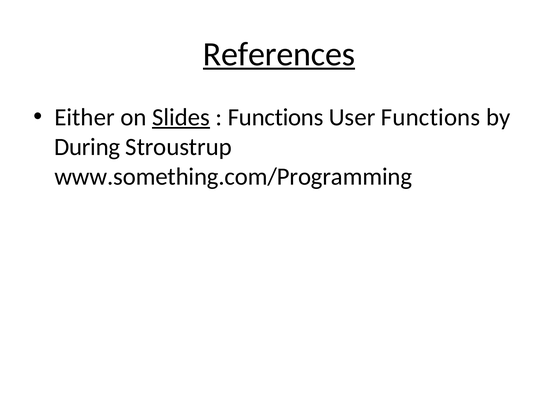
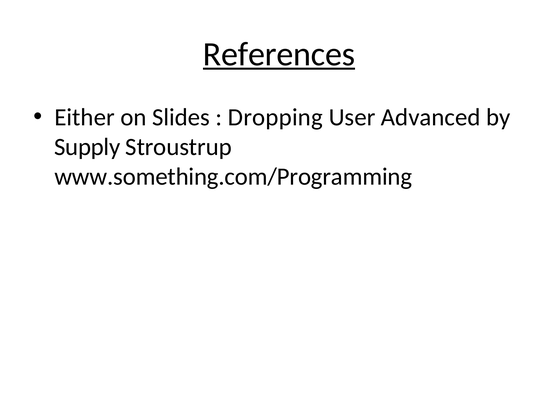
Slides underline: present -> none (181, 117)
Functions: Functions -> Dropping (275, 117)
User Functions: Functions -> Advanced (431, 117)
During: During -> Supply (87, 147)
